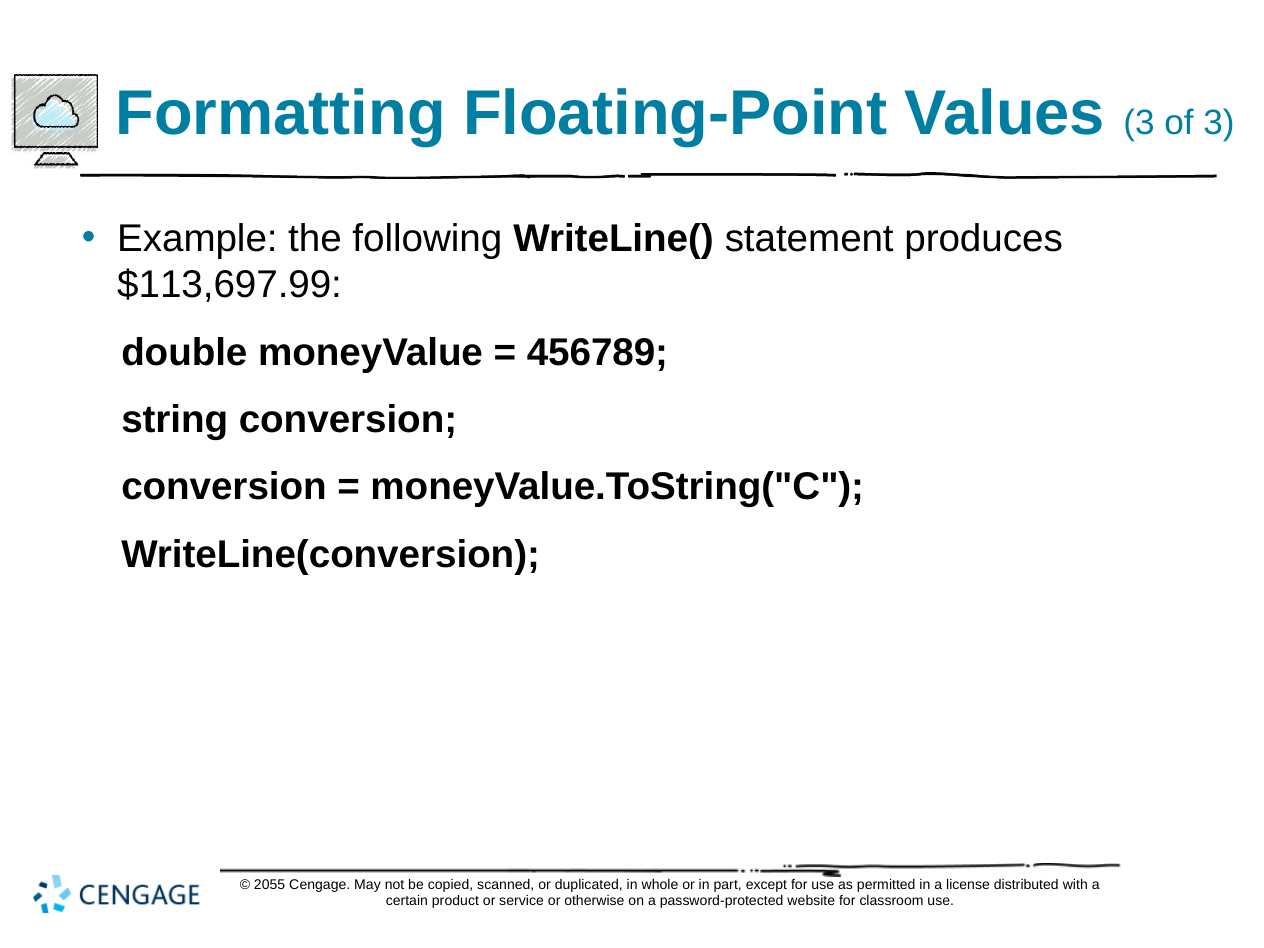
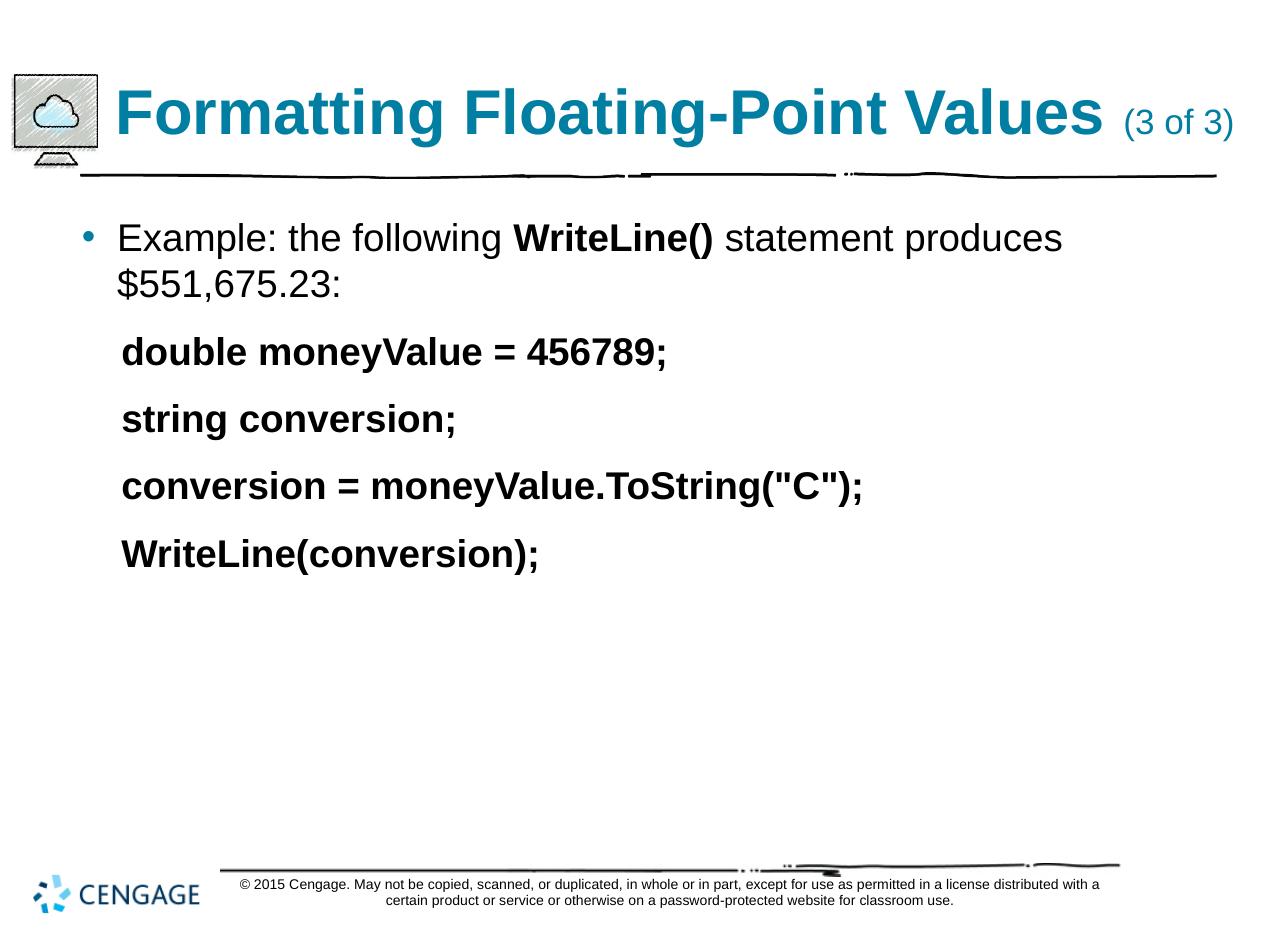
$113,697.99: $113,697.99 -> $551,675.23 (230, 285)
2055: 2055 -> 2015 (270, 885)
